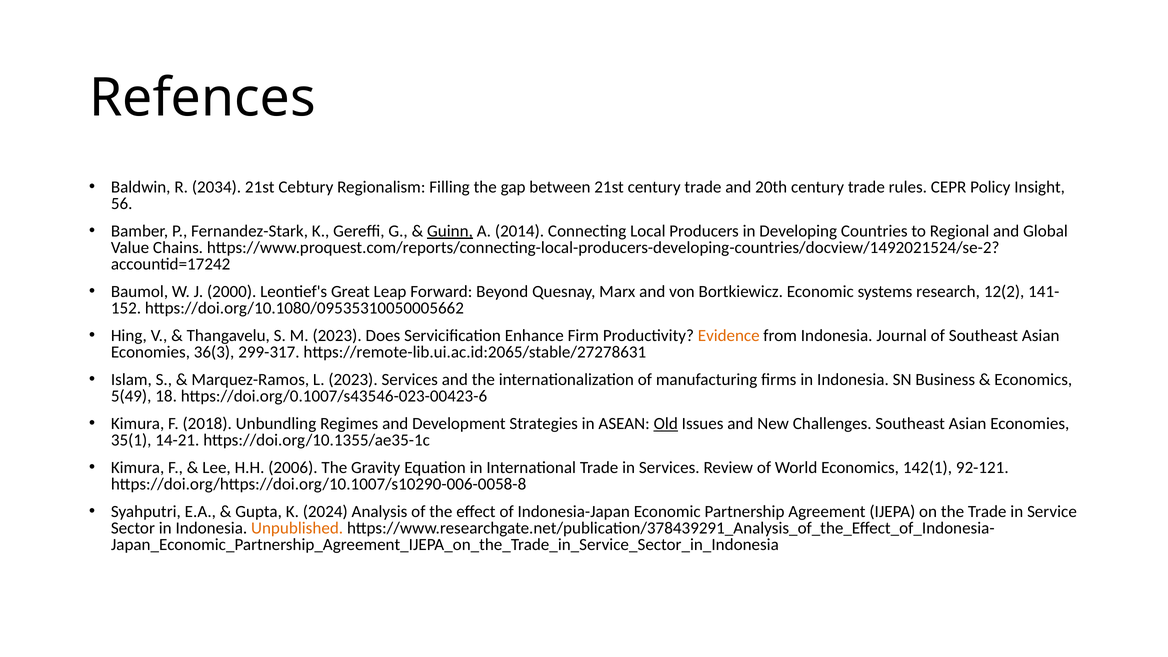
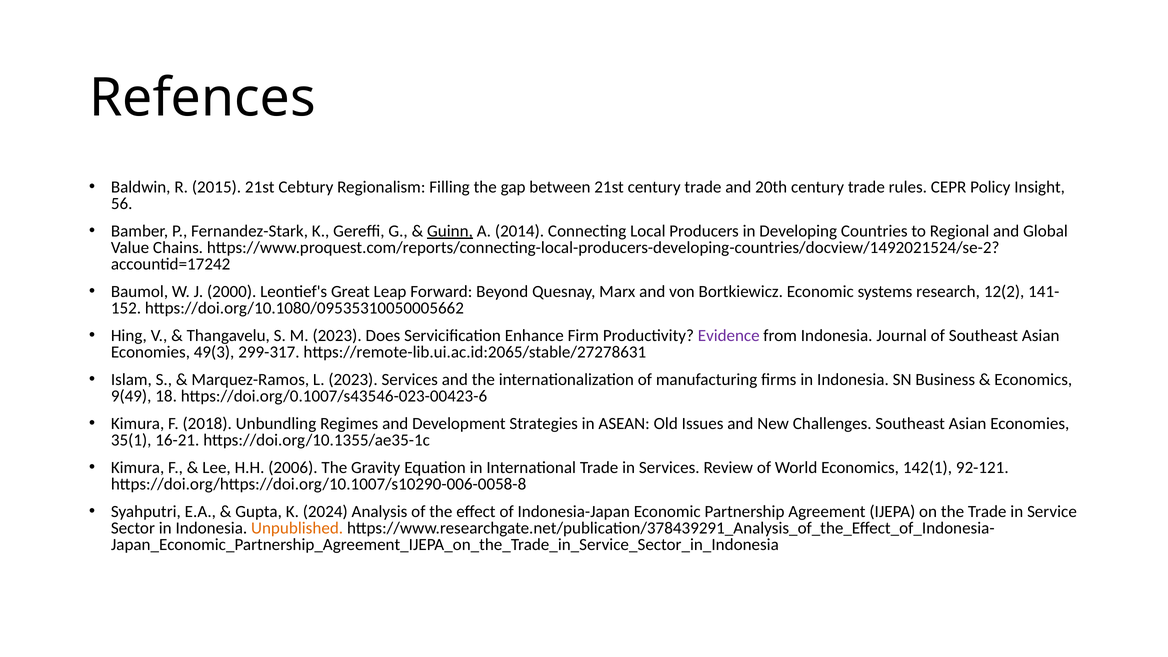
2034: 2034 -> 2015 (217, 187)
Evidence colour: orange -> purple (729, 336)
36(3: 36(3 -> 49(3 (214, 352)
5(49: 5(49 -> 9(49 (131, 396)
Old underline: present -> none (666, 424)
14-21: 14-21 -> 16-21 (177, 440)
